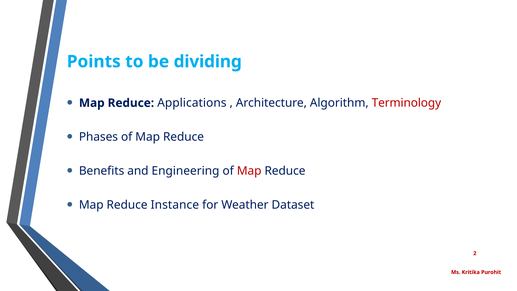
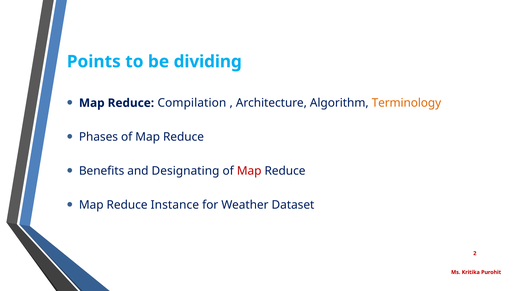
Applications: Applications -> Compilation (192, 103)
Terminology colour: red -> orange (406, 103)
Engineering: Engineering -> Designating (186, 171)
